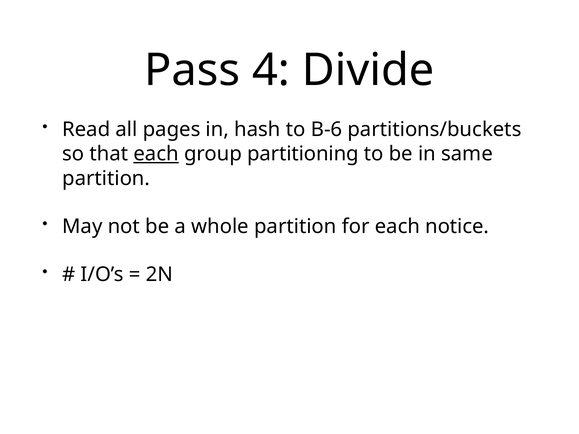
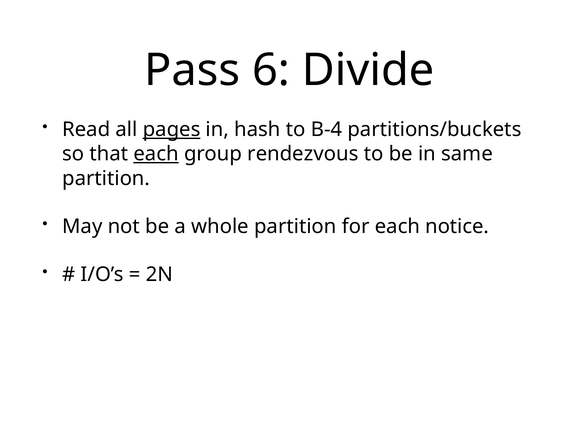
4: 4 -> 6 (271, 70)
pages underline: none -> present (172, 130)
B-6: B-6 -> B-4 (326, 130)
partitioning: partitioning -> rendezvous (303, 154)
